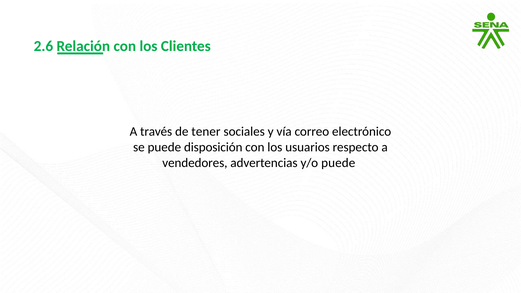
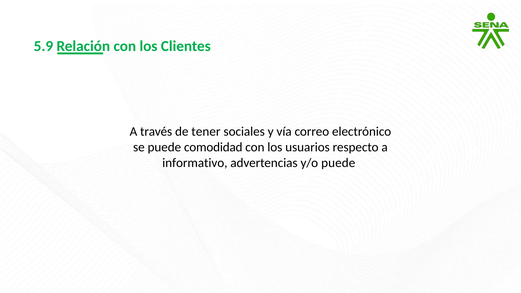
2.6: 2.6 -> 5.9 (43, 46)
disposición: disposición -> comodidad (213, 147)
vendedores: vendedores -> informativo (195, 163)
